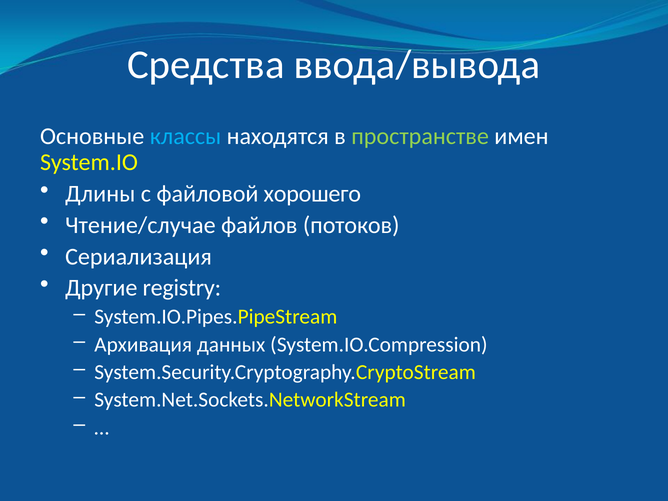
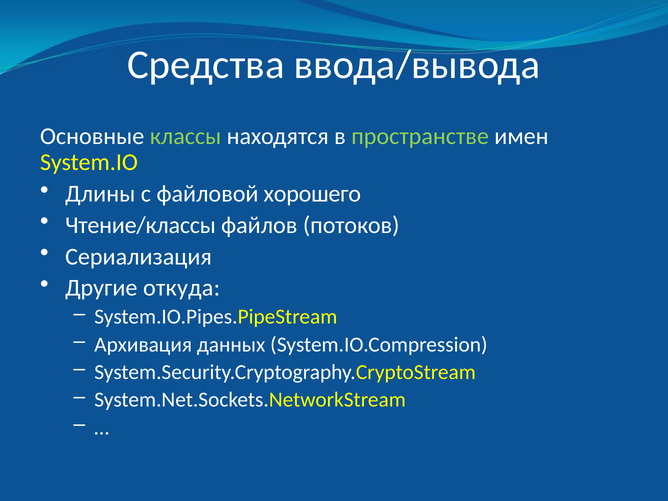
классы colour: light blue -> light green (186, 136)
Чтение/случае: Чтение/случае -> Чтение/классы (141, 225)
registry: registry -> откуда (182, 288)
